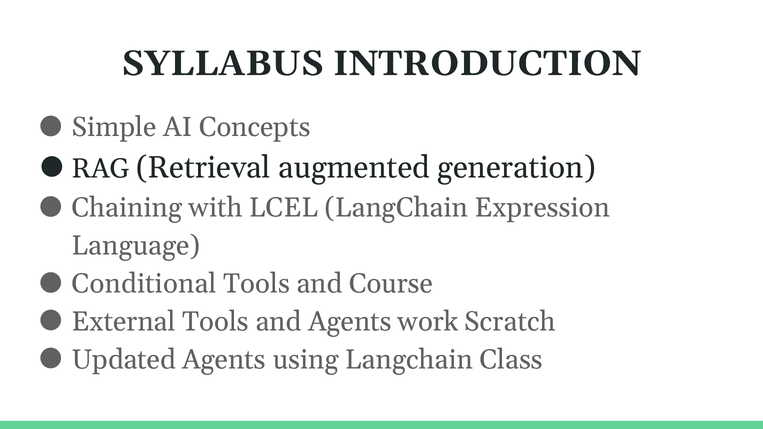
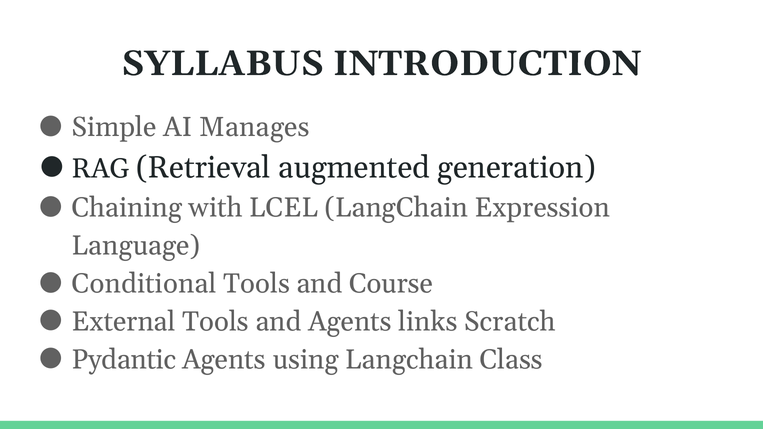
Concepts: Concepts -> Manages (255, 127)
work: work -> links (428, 322)
Updated: Updated -> Pydantic (124, 360)
